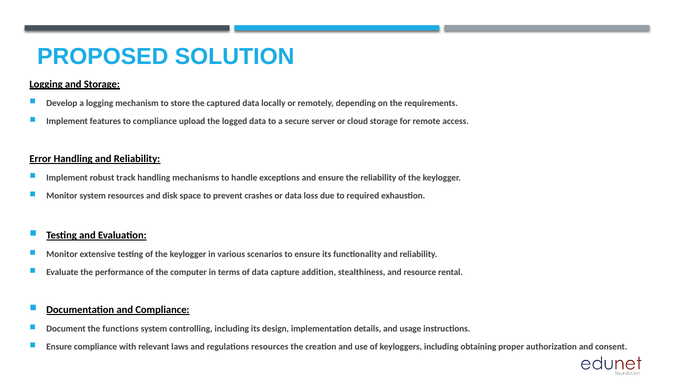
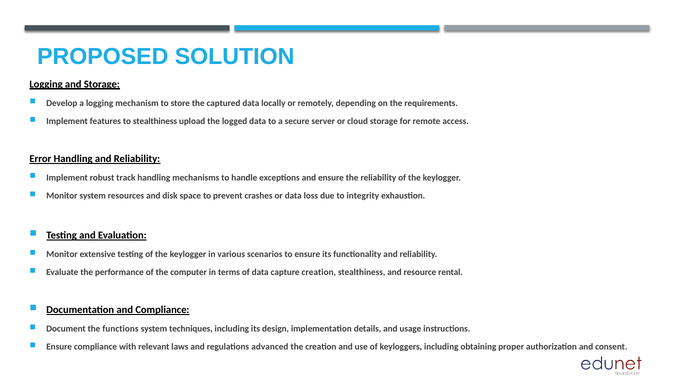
to compliance: compliance -> stealthiness (155, 121)
required: required -> integrity (363, 196)
capture addition: addition -> creation (319, 272)
controlling: controlling -> techniques (191, 329)
regulations resources: resources -> advanced (270, 347)
